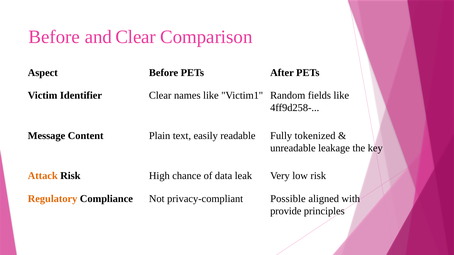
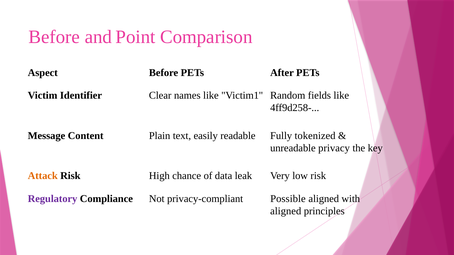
and Clear: Clear -> Point (136, 37)
leakage: leakage -> privacy (334, 148)
Regulatory colour: orange -> purple (53, 199)
provide: provide -> aligned (286, 211)
